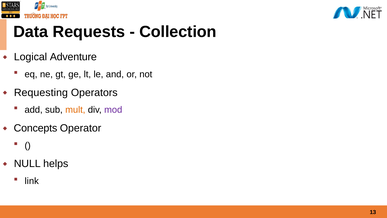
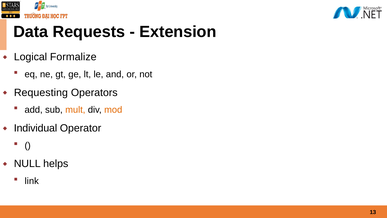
Collection: Collection -> Extension (178, 32)
Adventure: Adventure -> Formalize (73, 57)
mod colour: purple -> orange (113, 110)
Concepts: Concepts -> Individual (35, 128)
